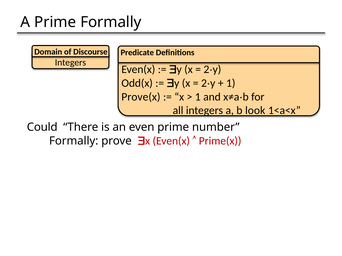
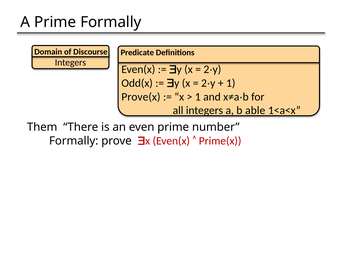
look: look -> able (255, 111)
Could: Could -> Them (42, 127)
